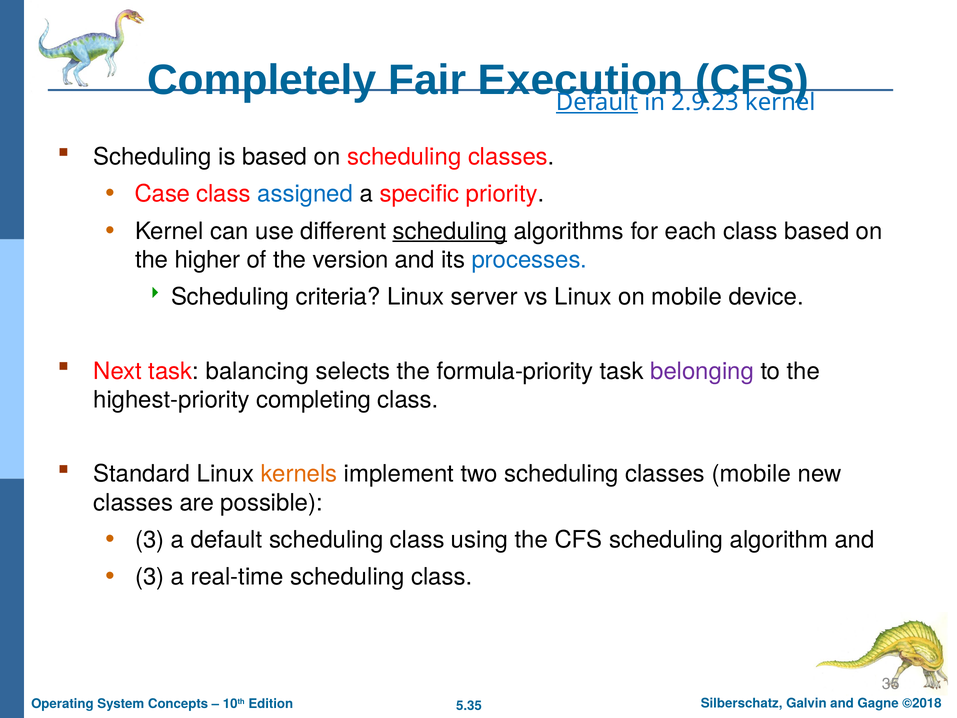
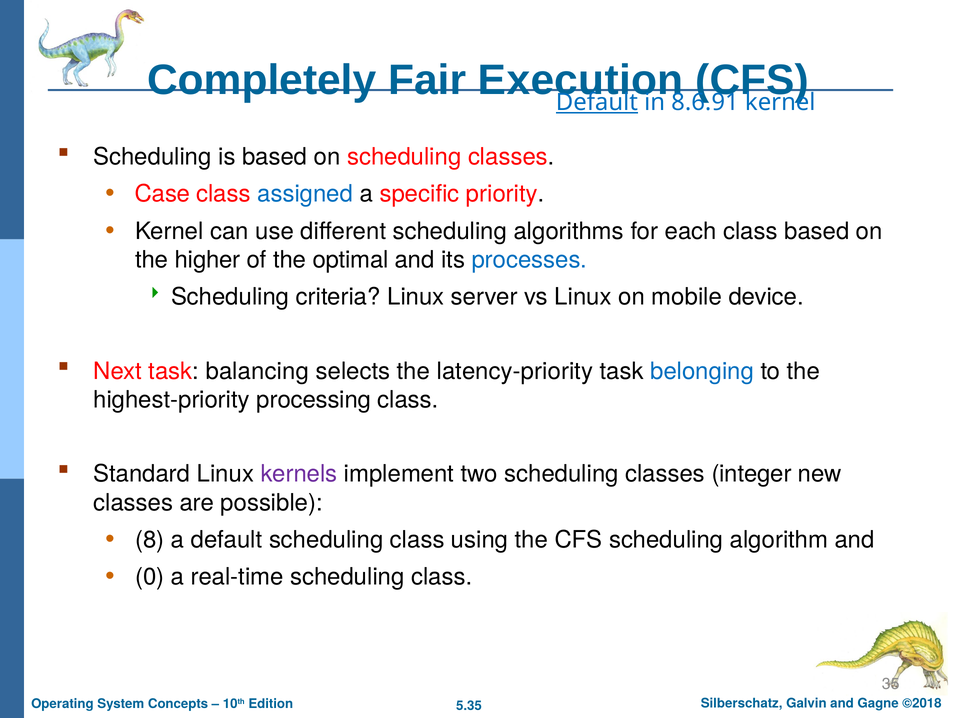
2.9.23: 2.9.23 -> 8.6.91 (705, 102)
scheduling underline: present -> none (450, 231)
version: version -> optimal (351, 260)
formula-priority: formula-priority -> latency-priority (515, 371)
belonging colour: purple -> blue (702, 371)
completing: completing -> processing (314, 400)
kernels colour: orange -> purple (299, 474)
classes mobile: mobile -> integer (752, 474)
3: 3 -> 8 (150, 540)
3: 3 -> 0 (150, 577)
